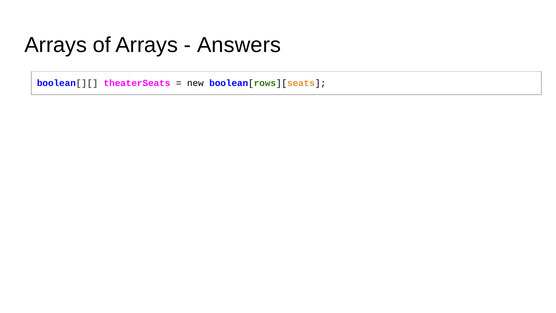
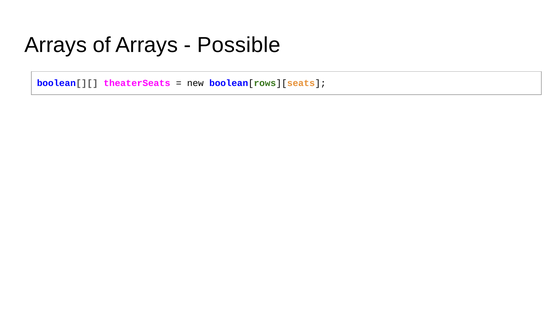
Answers: Answers -> Possible (239, 45)
